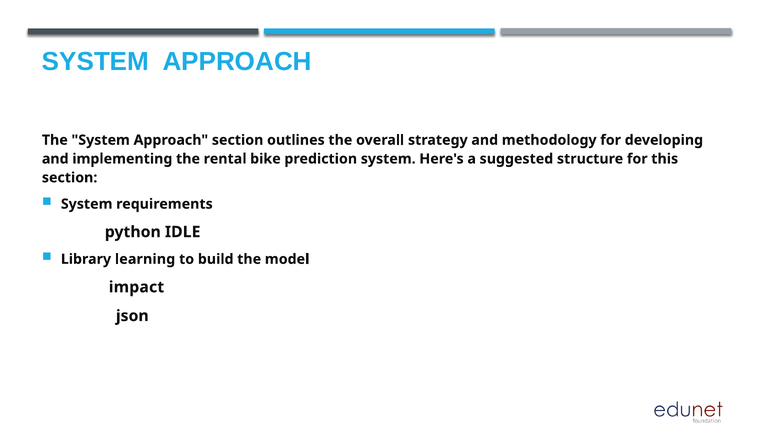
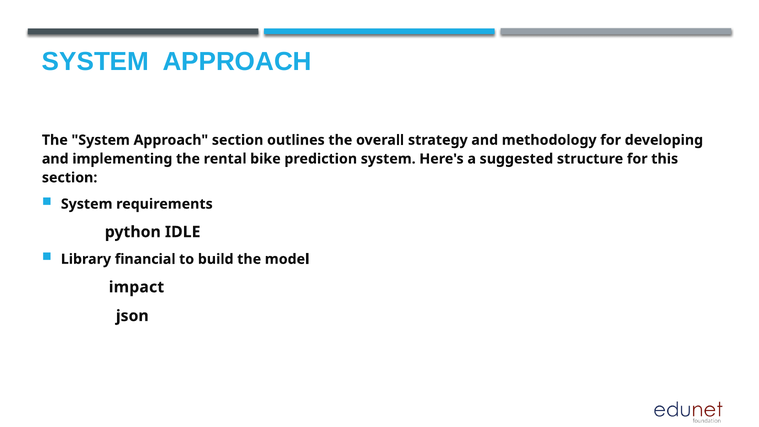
learning: learning -> financial (145, 259)
